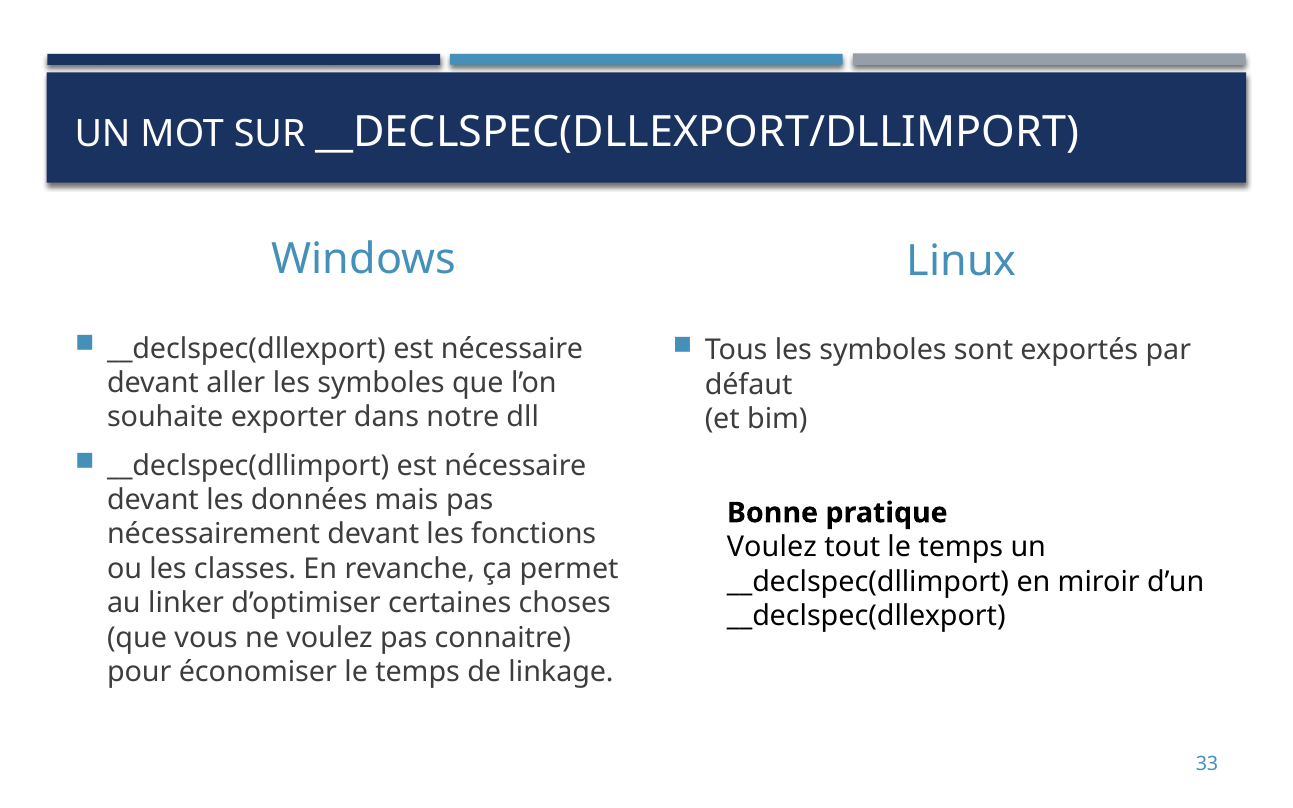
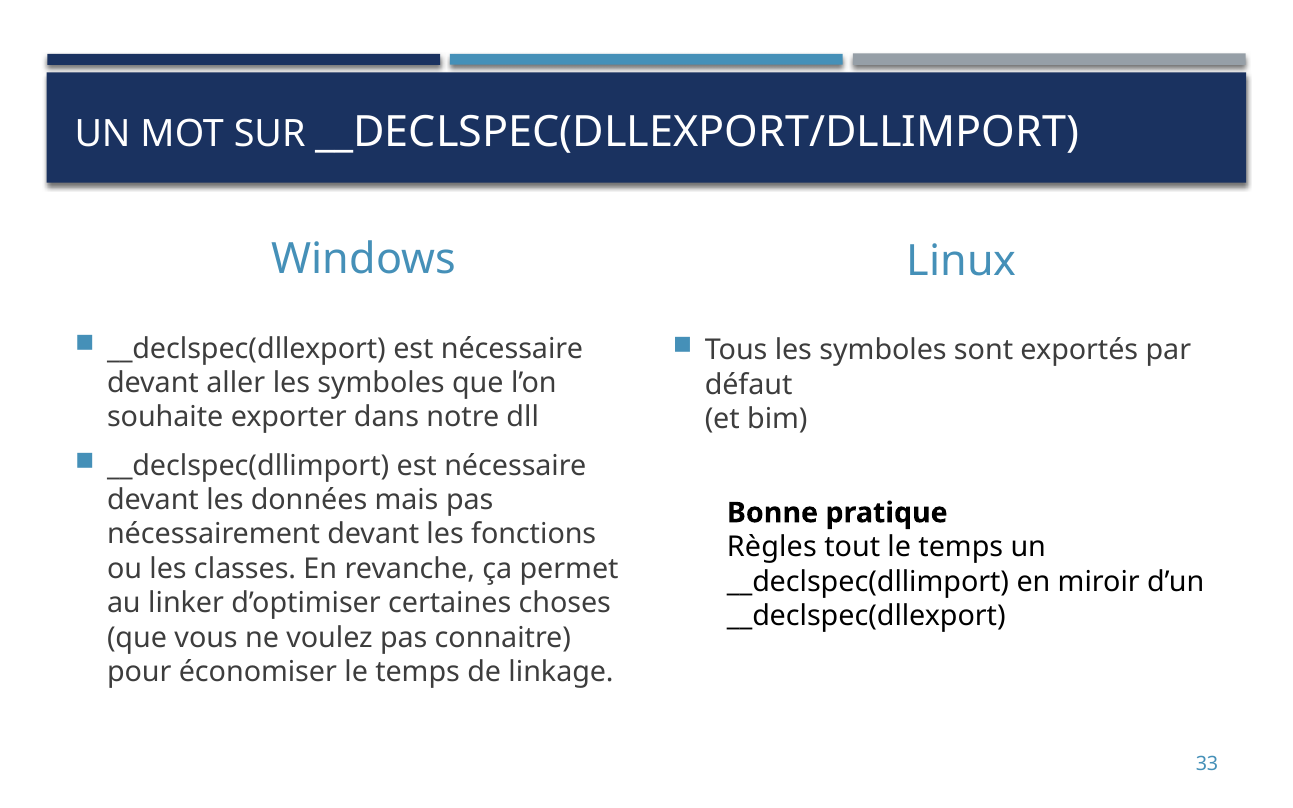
Voulez: Voulez -> Règles (772, 547)
